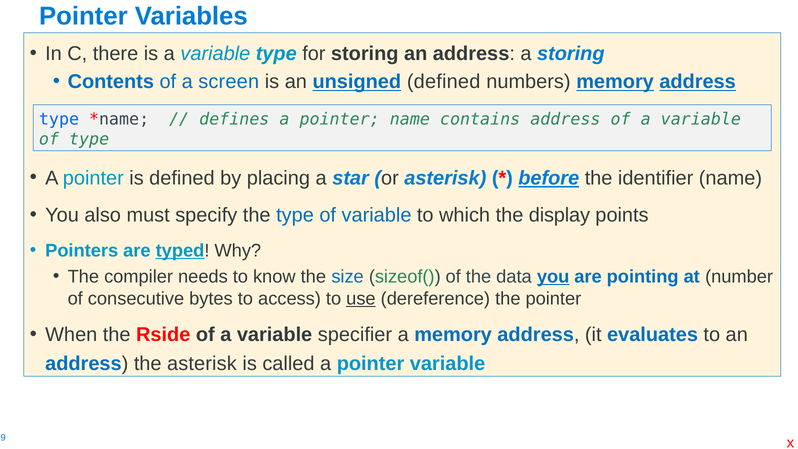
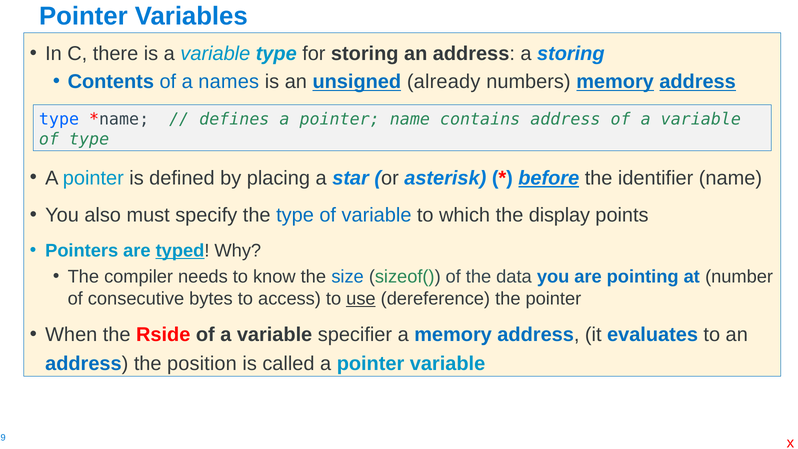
screen: screen -> names (229, 82)
unsigned defined: defined -> already (444, 82)
you underline: present -> none (553, 277)
the asterisk: asterisk -> position (202, 363)
